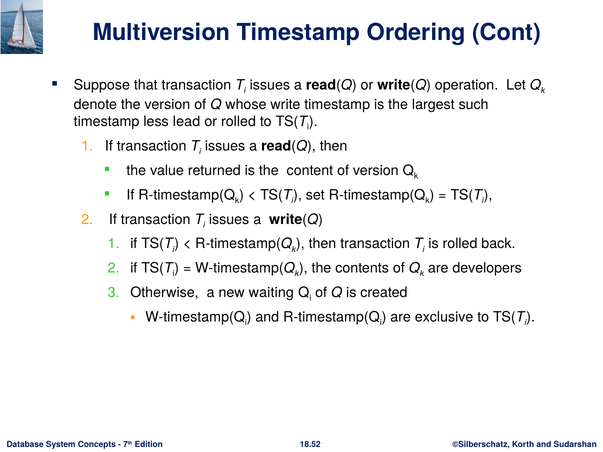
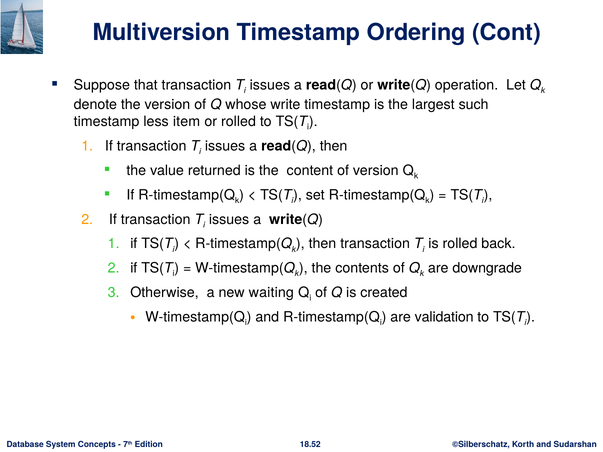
lead: lead -> item (187, 122)
developers: developers -> downgrade (487, 268)
exclusive: exclusive -> validation (444, 317)
